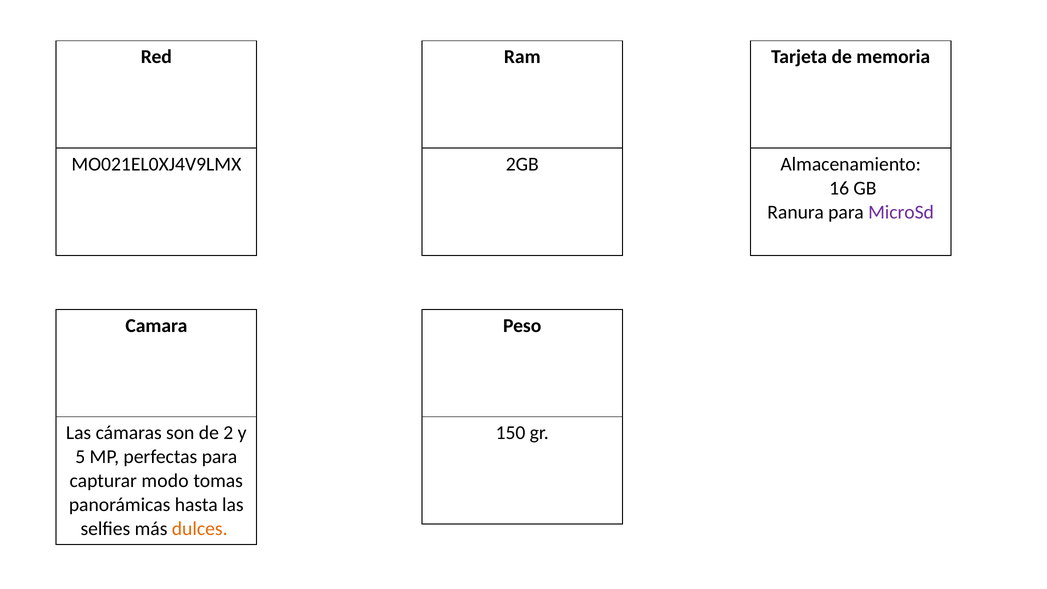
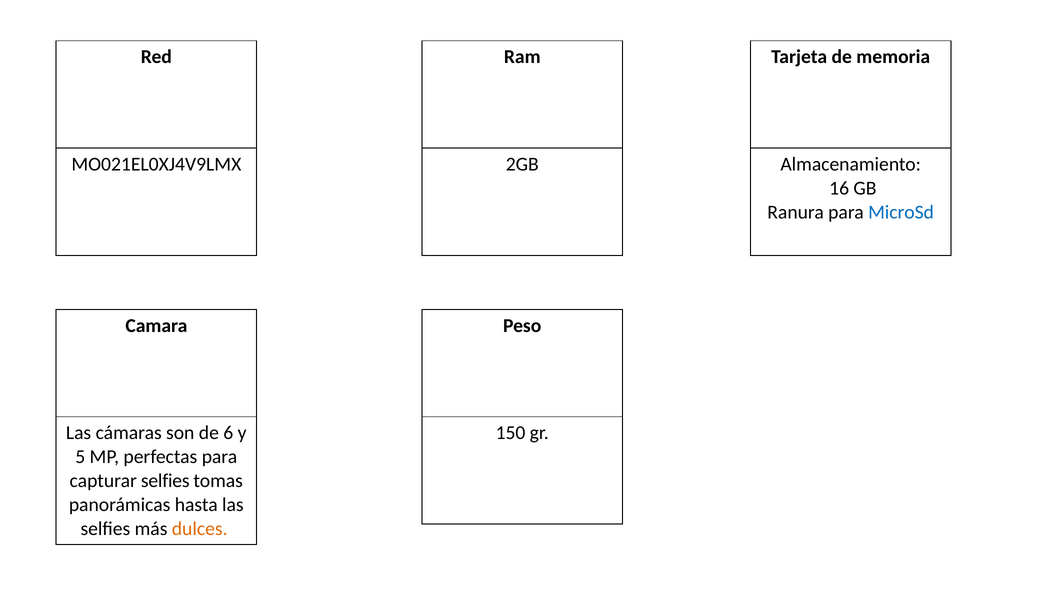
MicroSd colour: purple -> blue (901, 212)
2: 2 -> 6 (228, 433)
capturar modo: modo -> selfies (165, 481)
